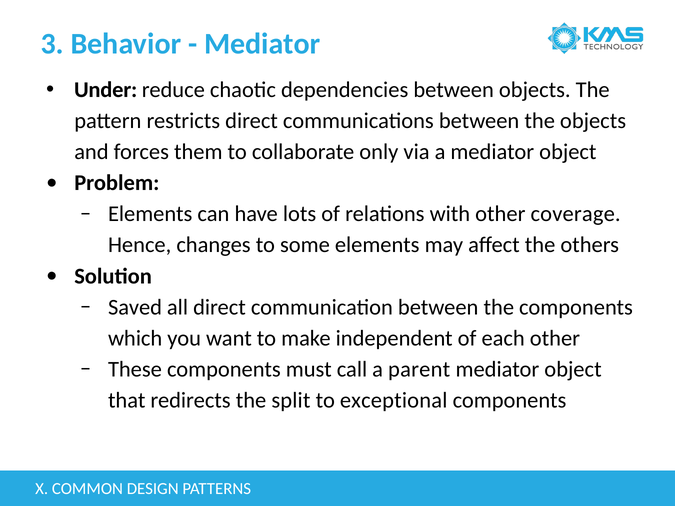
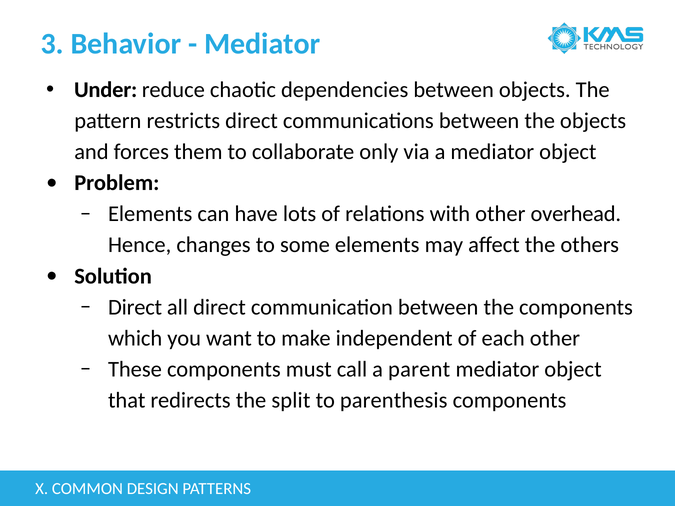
coverage: coverage -> overhead (576, 214)
Saved: Saved -> Direct (135, 307)
exceptional: exceptional -> parenthesis (394, 400)
